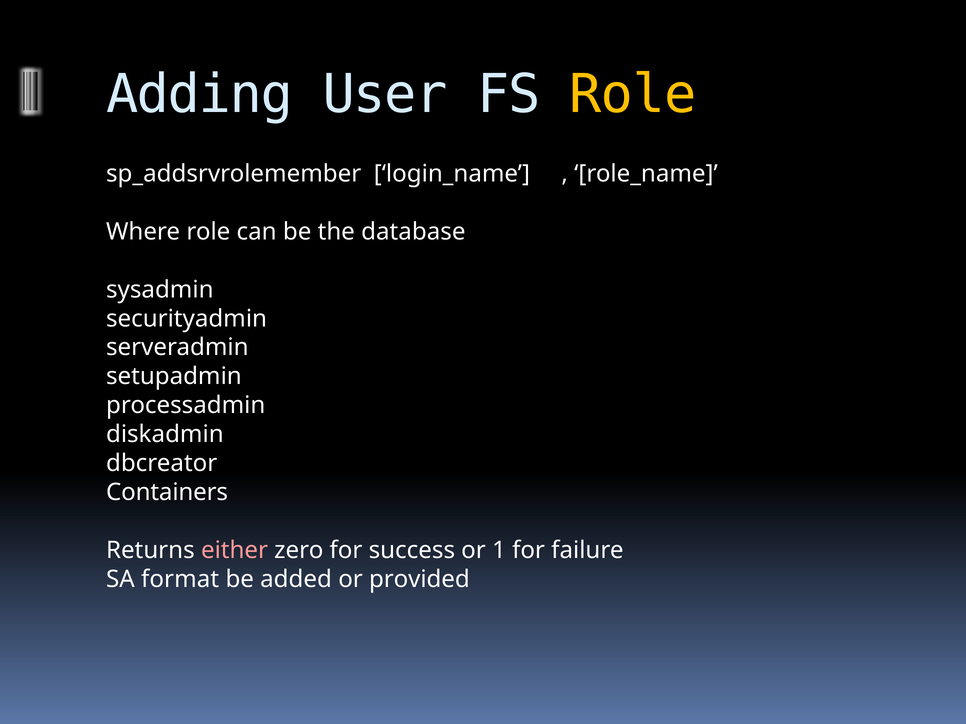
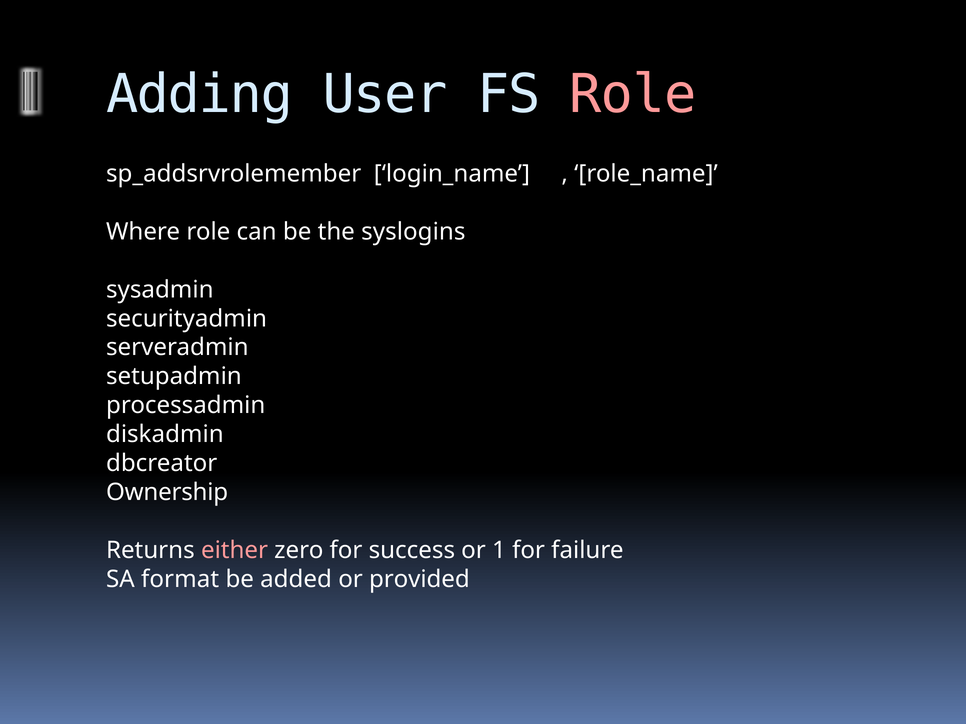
Role colour: yellow -> pink (633, 95)
database: database -> syslogins (413, 232)
Containers: Containers -> Ownership (167, 493)
